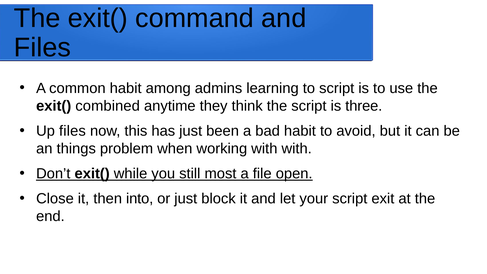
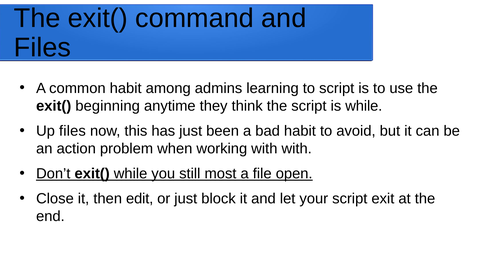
combined: combined -> beginning (108, 106)
is three: three -> while (364, 106)
things: things -> action (76, 149)
into: into -> edit (140, 199)
